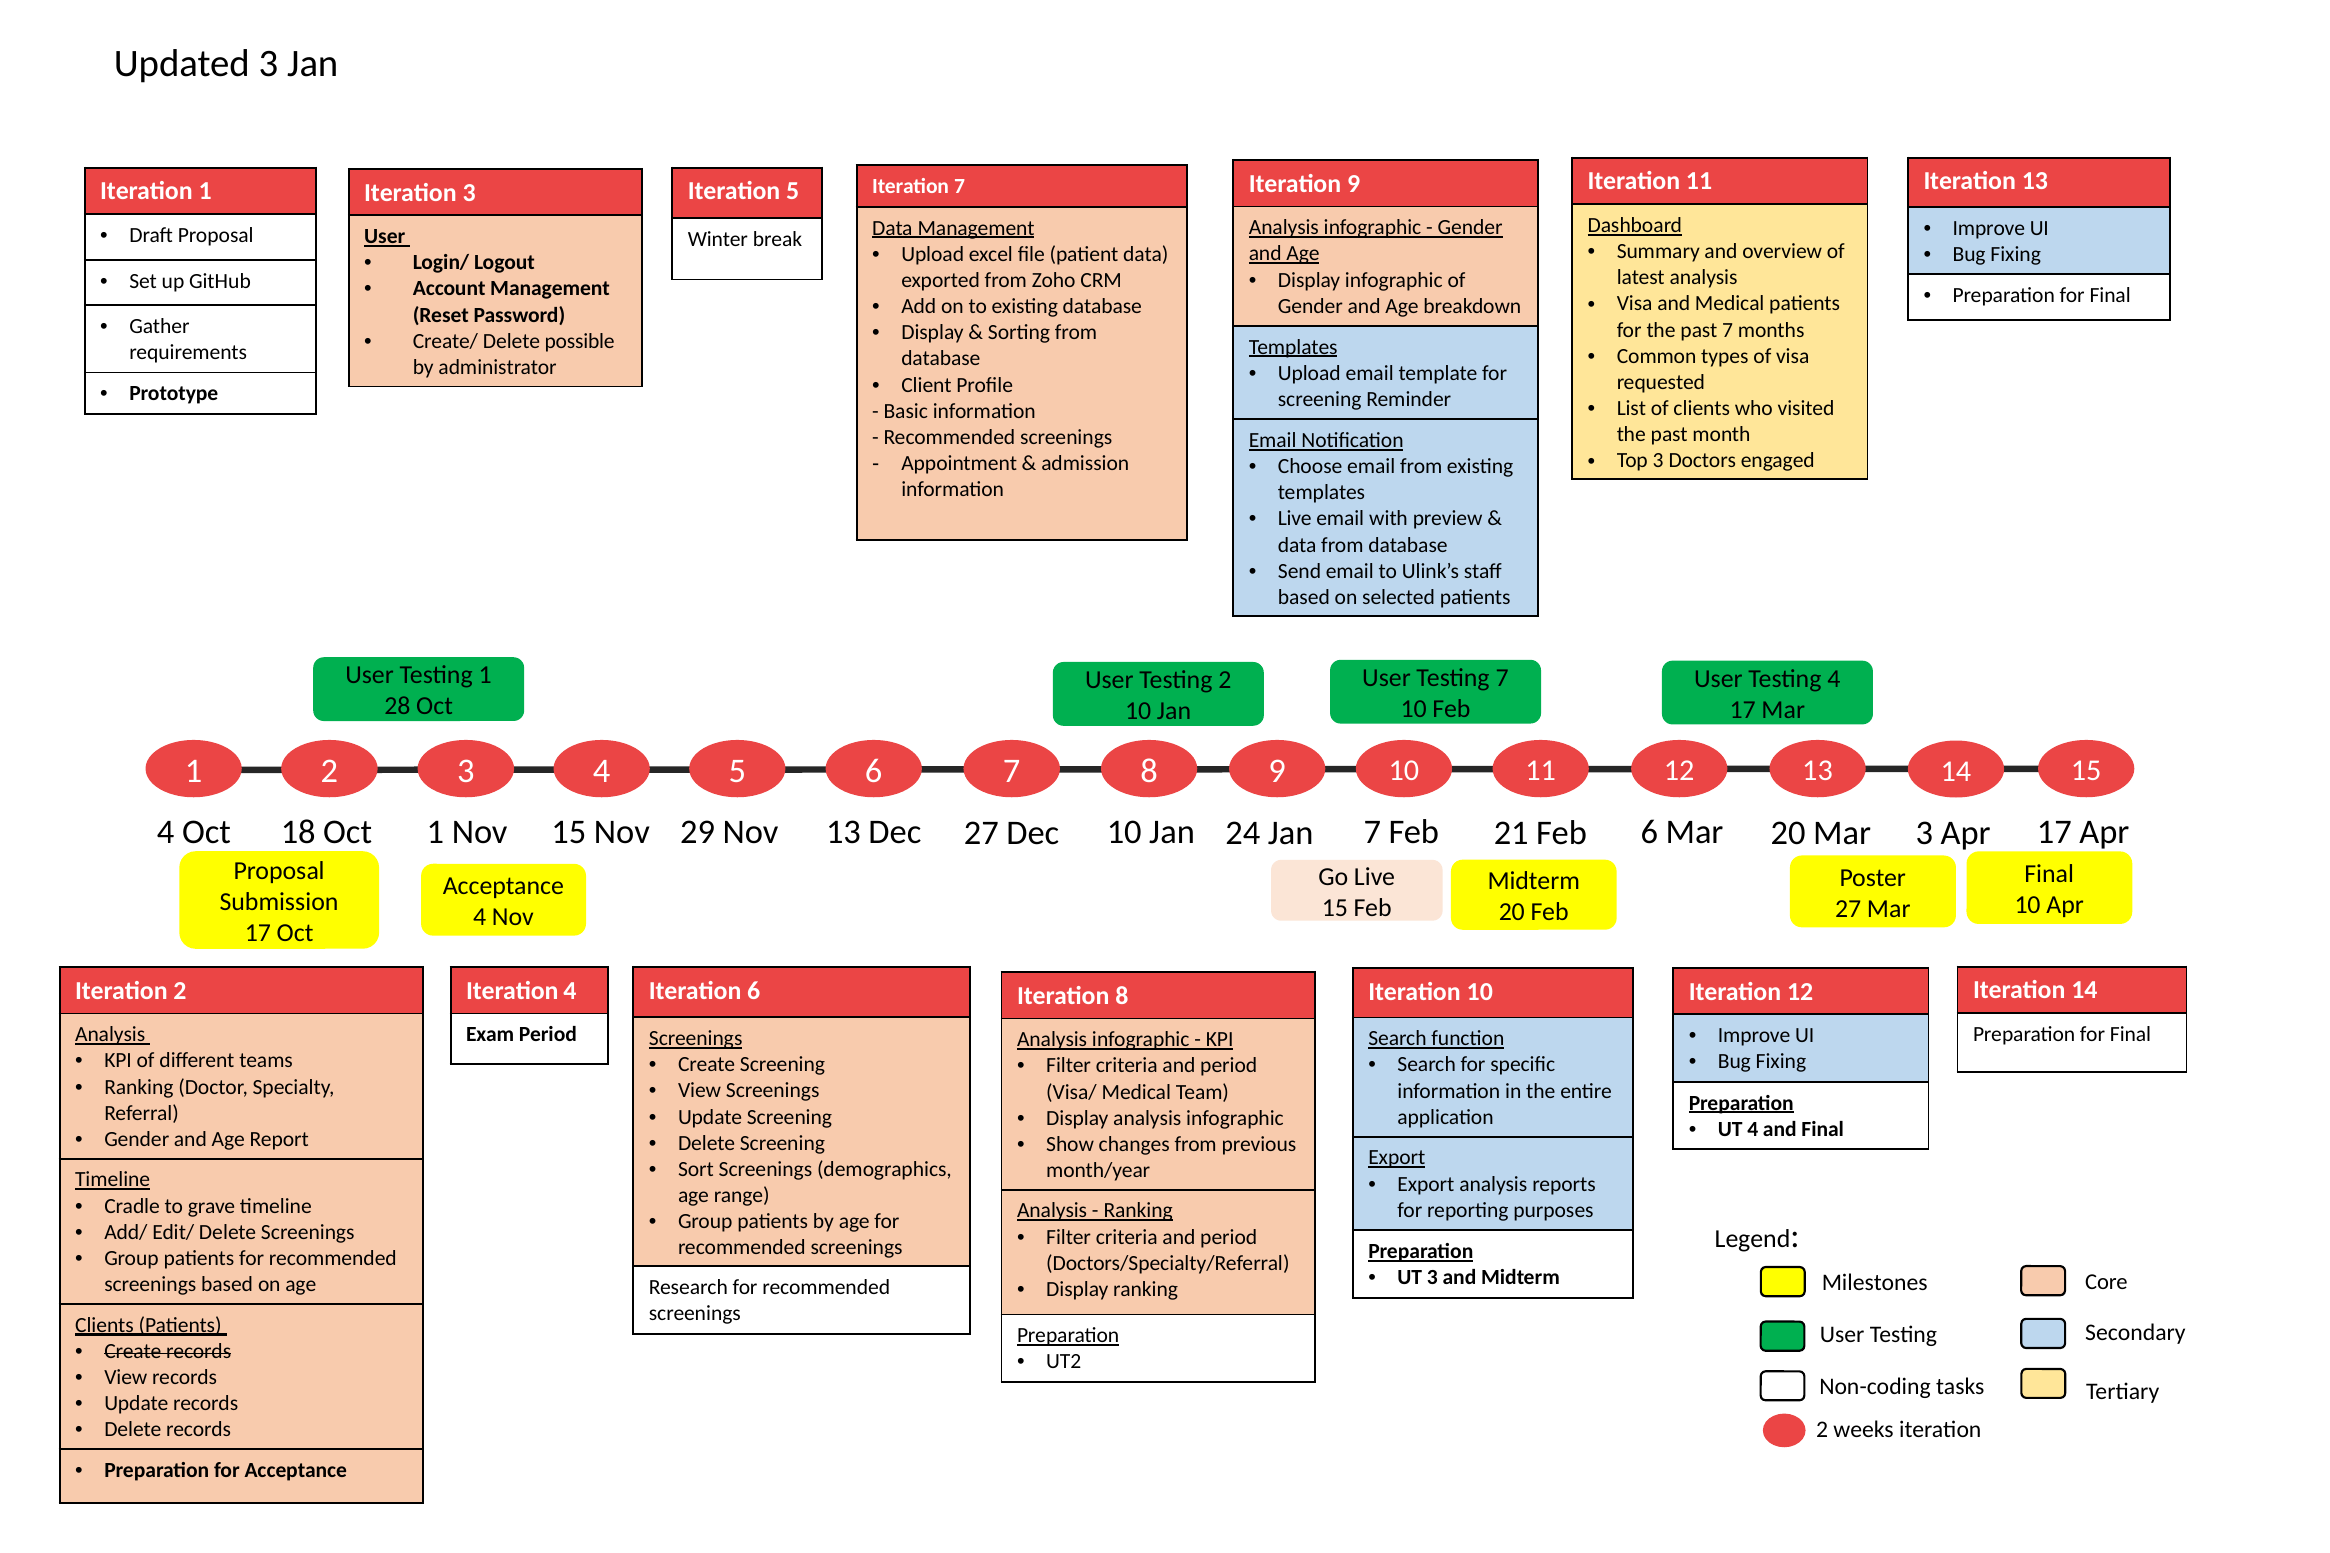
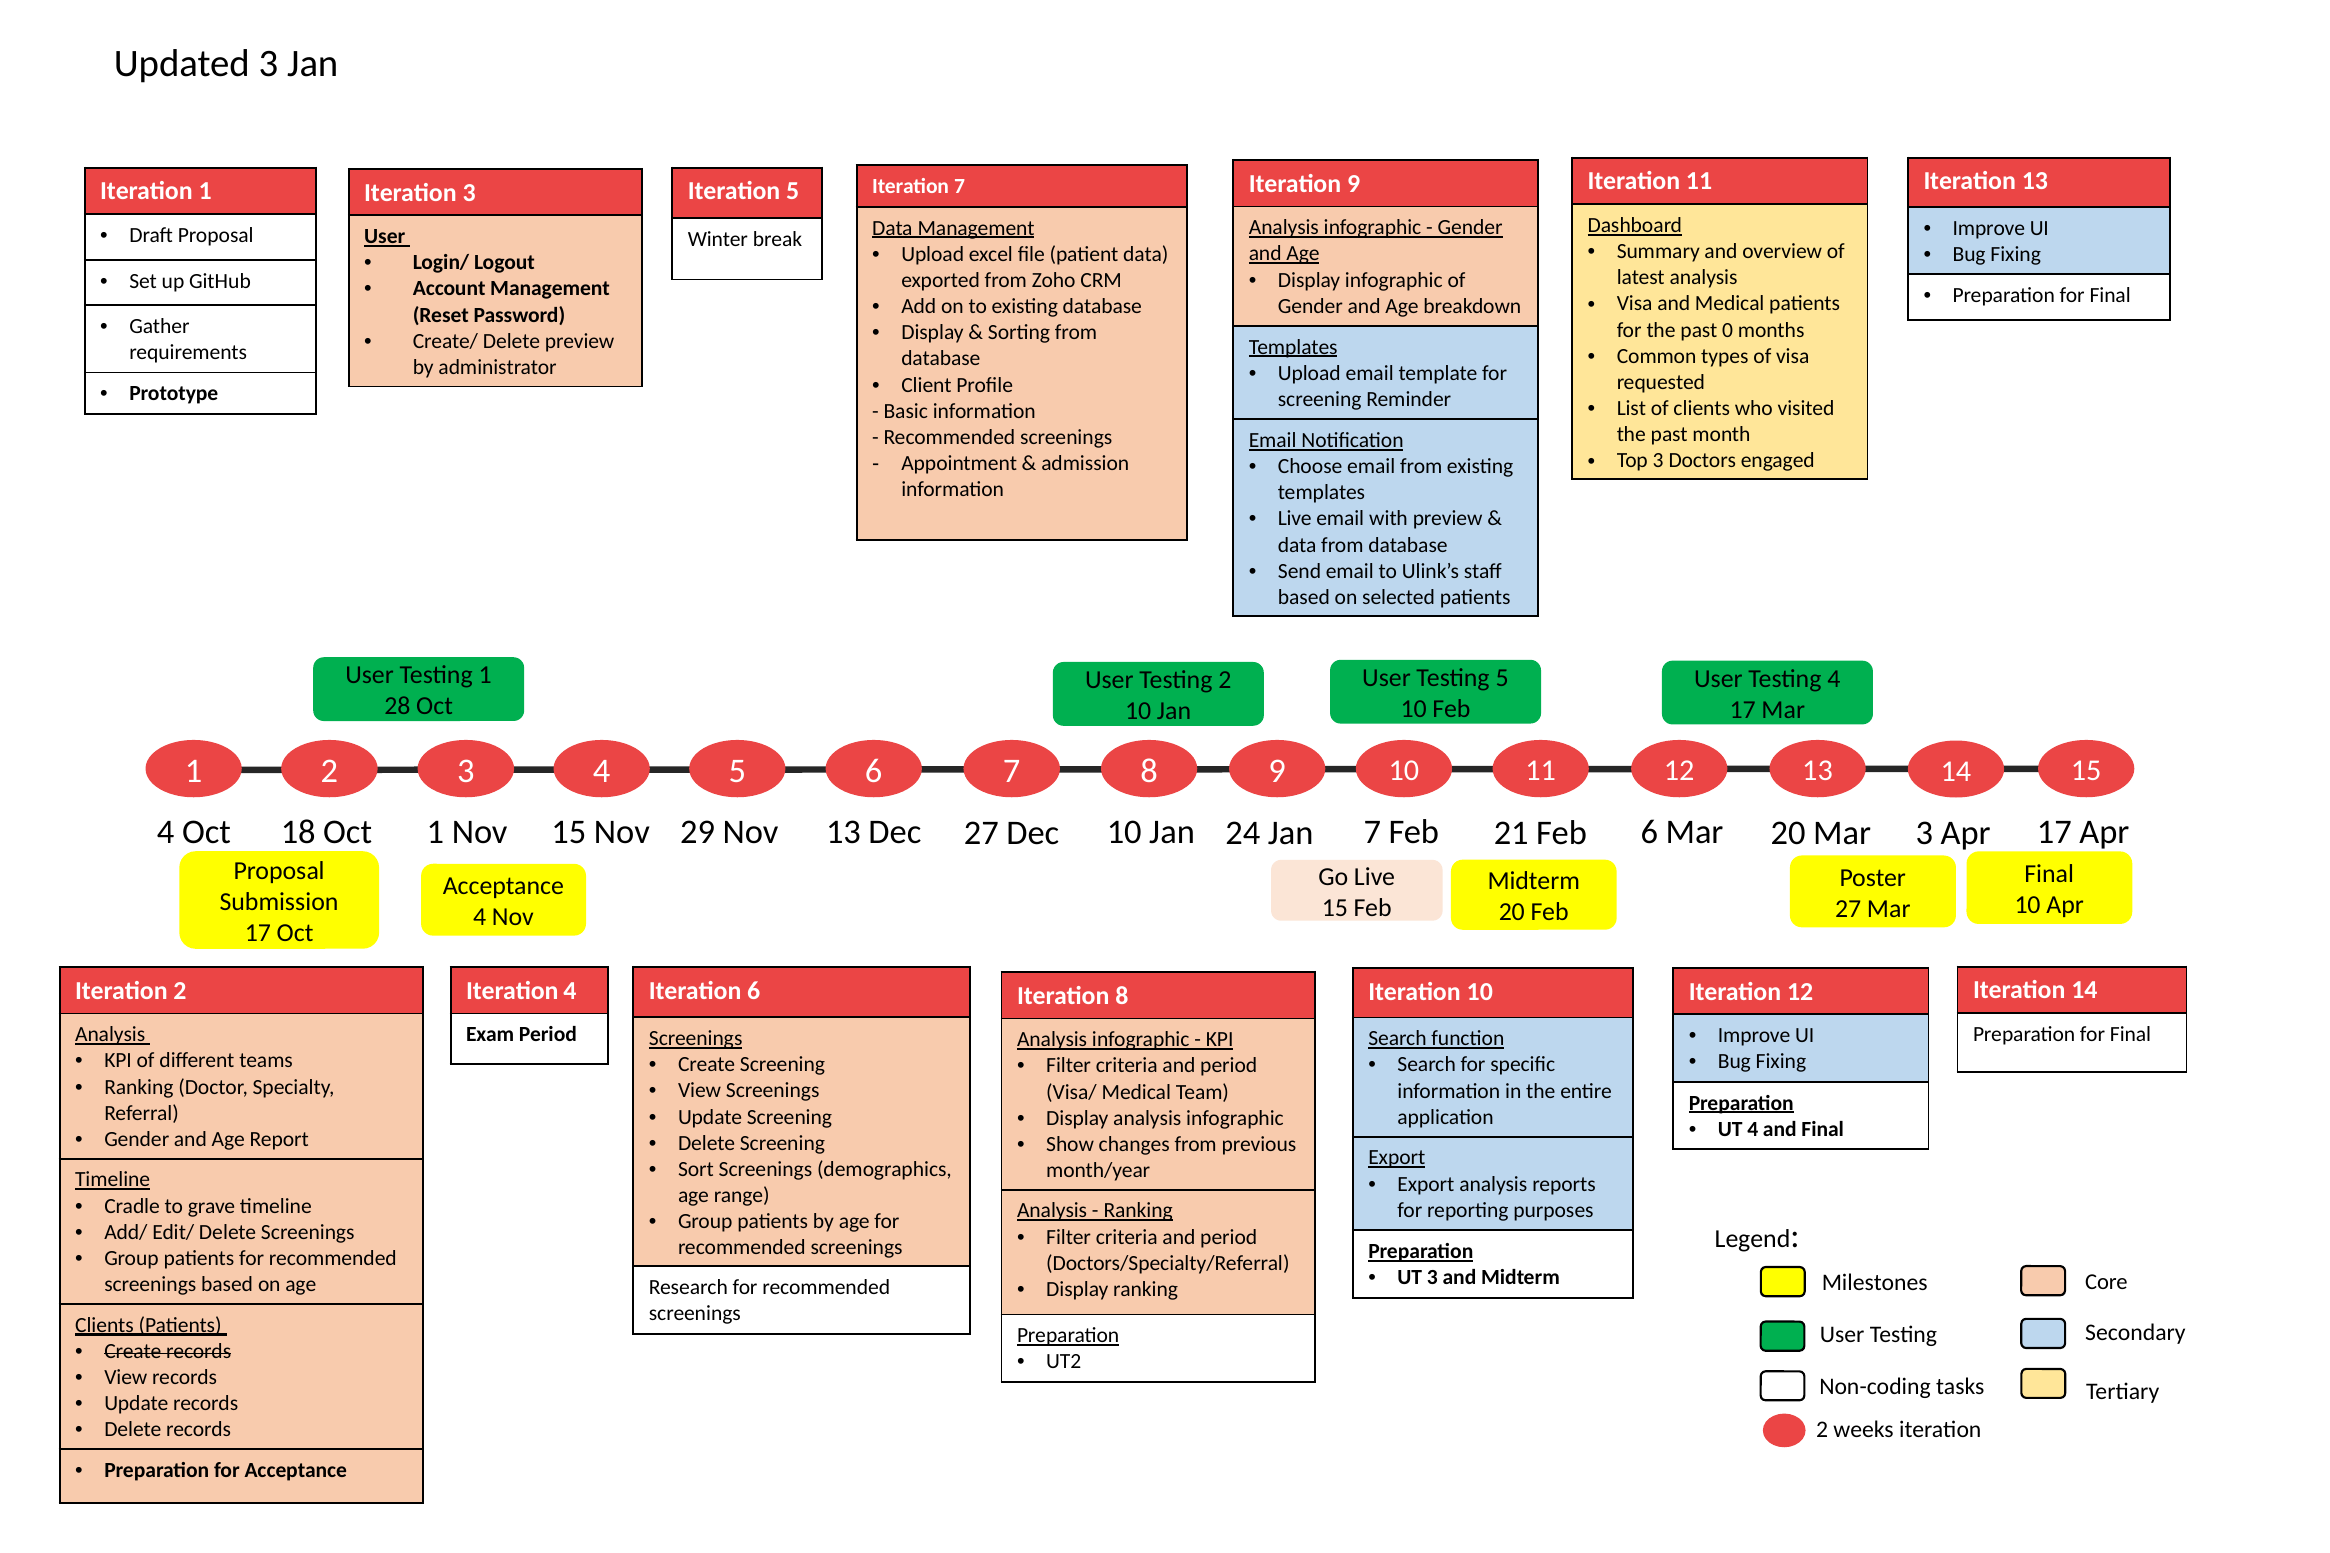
past 7: 7 -> 0 (1728, 330)
Delete possible: possible -> preview (580, 341)
Testing 7: 7 -> 5 (1502, 678)
